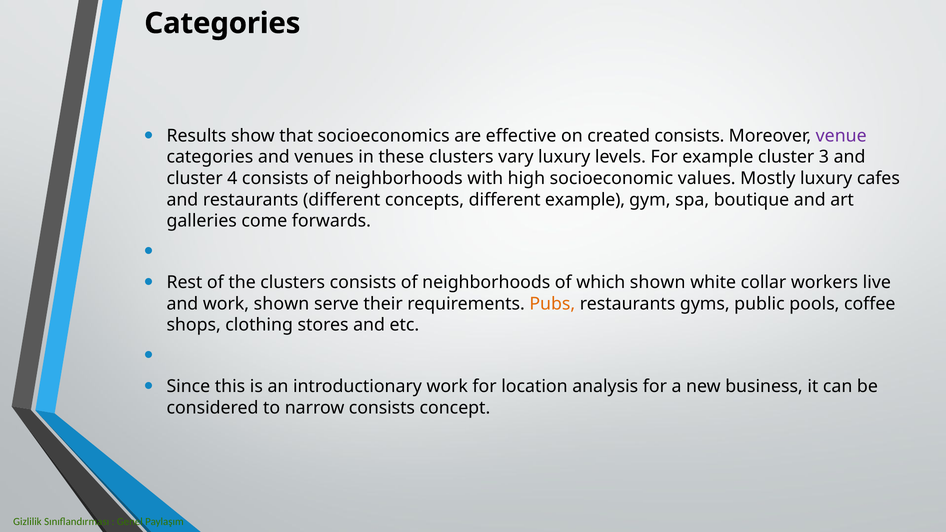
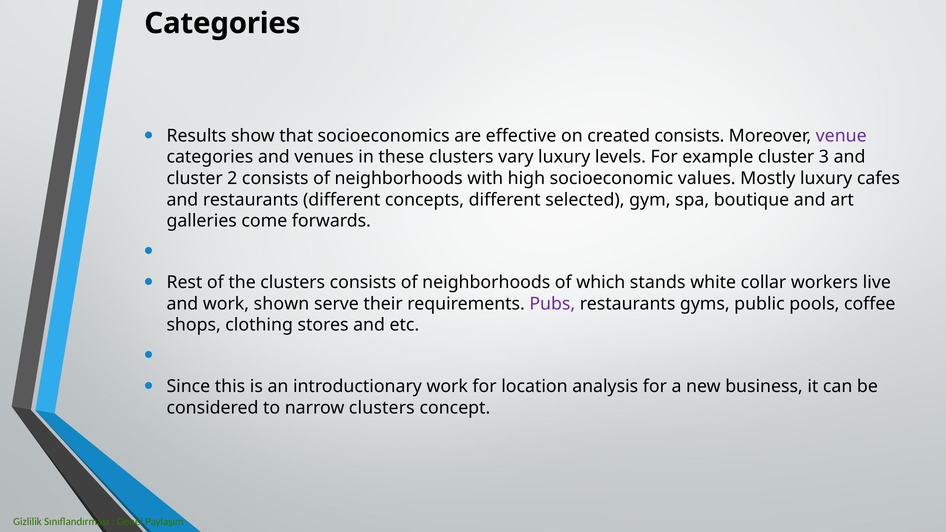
4: 4 -> 2 (232, 178)
different example: example -> selected (585, 200)
which shown: shown -> stands (658, 283)
Pubs colour: orange -> purple (552, 304)
narrow consists: consists -> clusters (382, 408)
